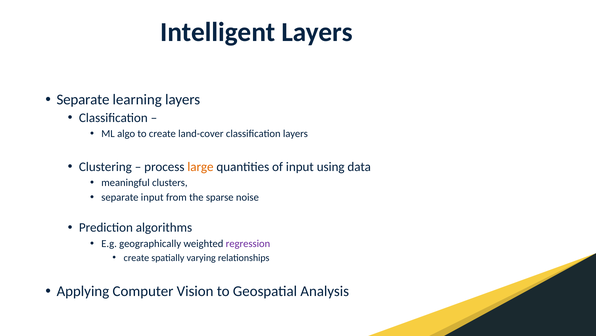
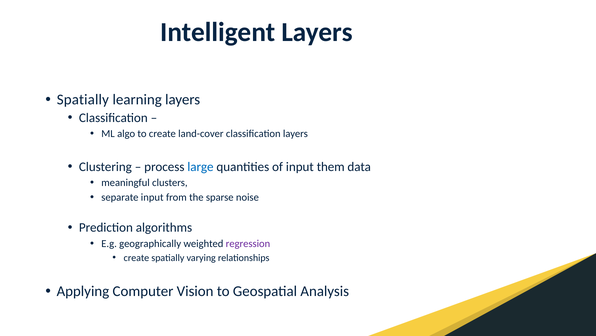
Separate: Separate -> Spatially (83, 99)
large colour: orange -> blue (200, 166)
using: using -> them (331, 166)
